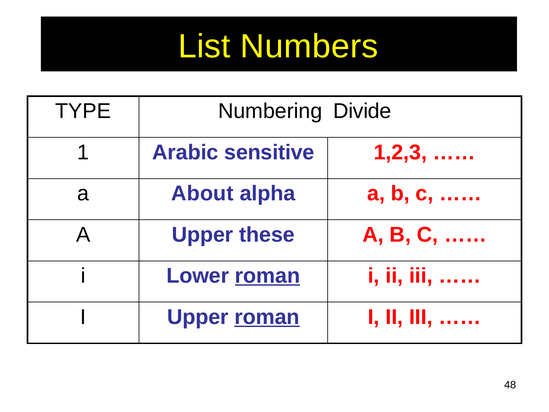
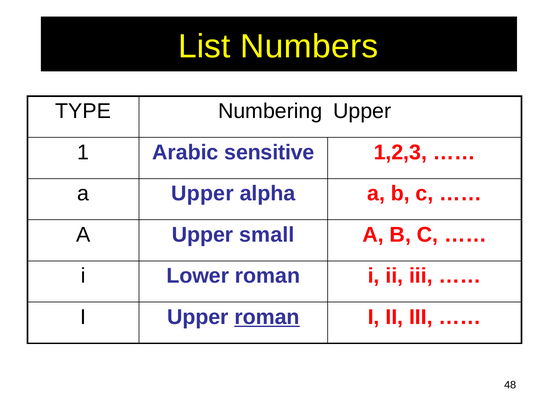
Numbering Divide: Divide -> Upper (362, 111)
About: About -> Upper (202, 193)
these: these -> small (267, 235)
roman underline: present -> none (268, 276)
